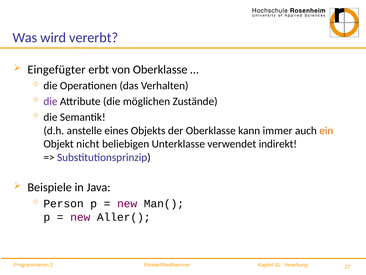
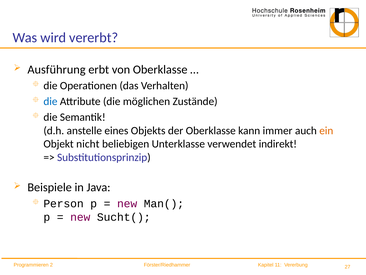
Eingefügter: Eingefügter -> Ausführung (57, 69)
die colour: purple -> blue (50, 101)
Aller(: Aller( -> Sucht( (124, 217)
